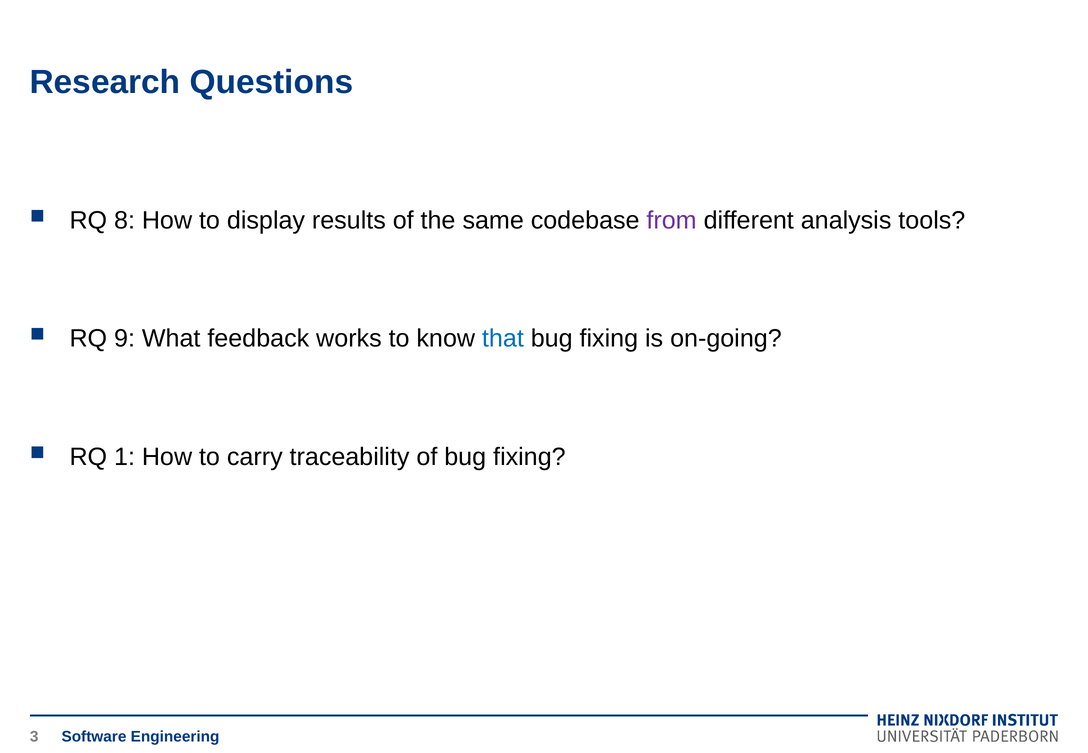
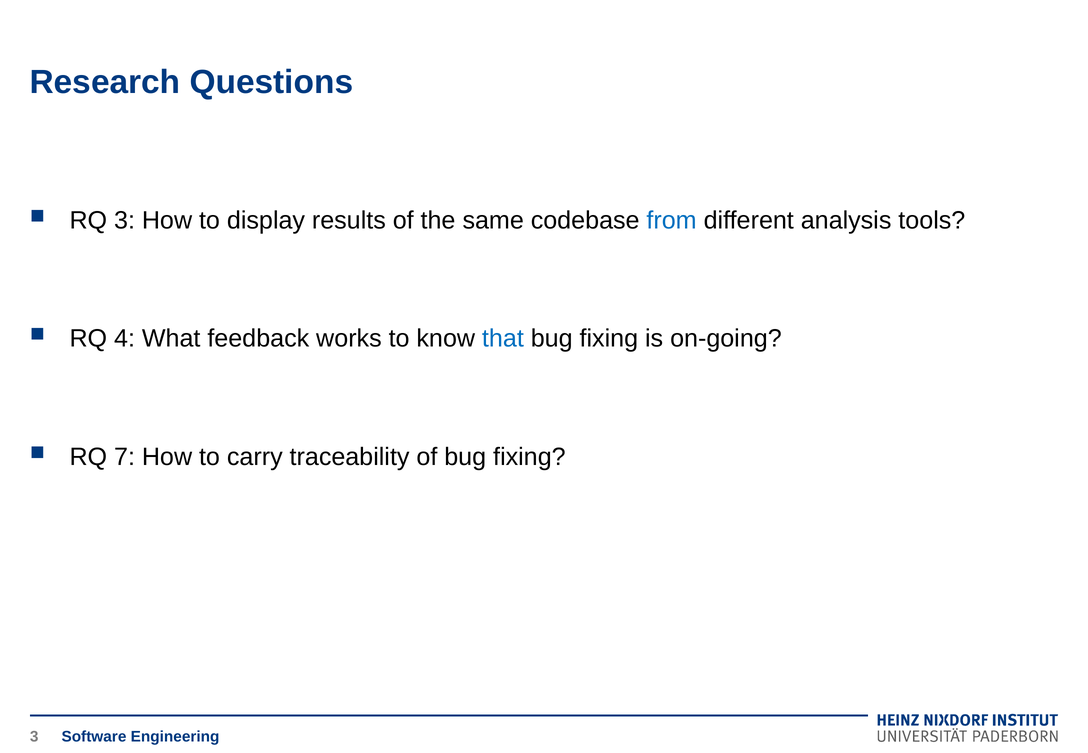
RQ 8: 8 -> 3 (124, 220)
from colour: purple -> blue (672, 220)
9: 9 -> 4 (124, 339)
1: 1 -> 7 (124, 457)
